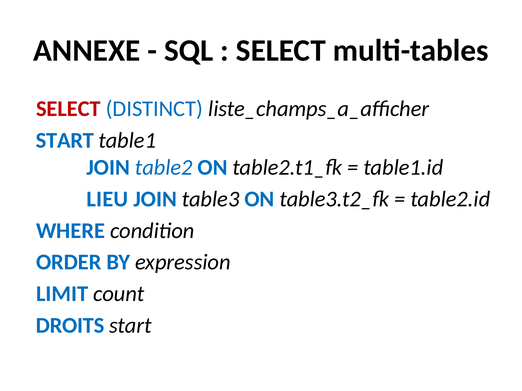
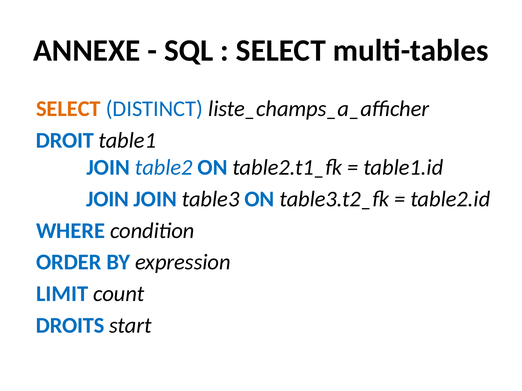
SELECT colour: red -> orange (68, 109)
START: START -> DROIT (65, 141)
LIEU: LIEU -> JOIN (108, 199)
